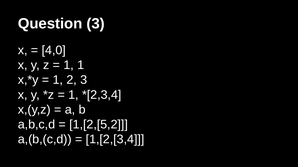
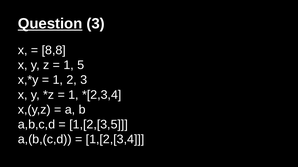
Question underline: none -> present (50, 24)
4,0: 4,0 -> 8,8 (54, 50)
1 1: 1 -> 5 (81, 65)
1,[2,[5,2: 1,[2,[5,2 -> 1,[2,[3,5 (99, 125)
